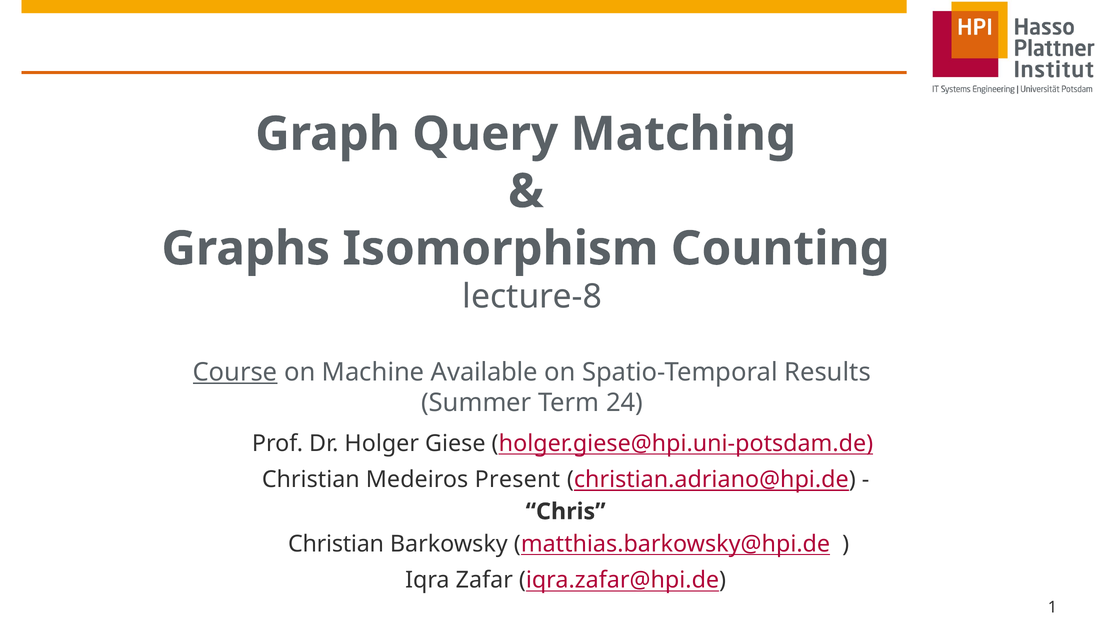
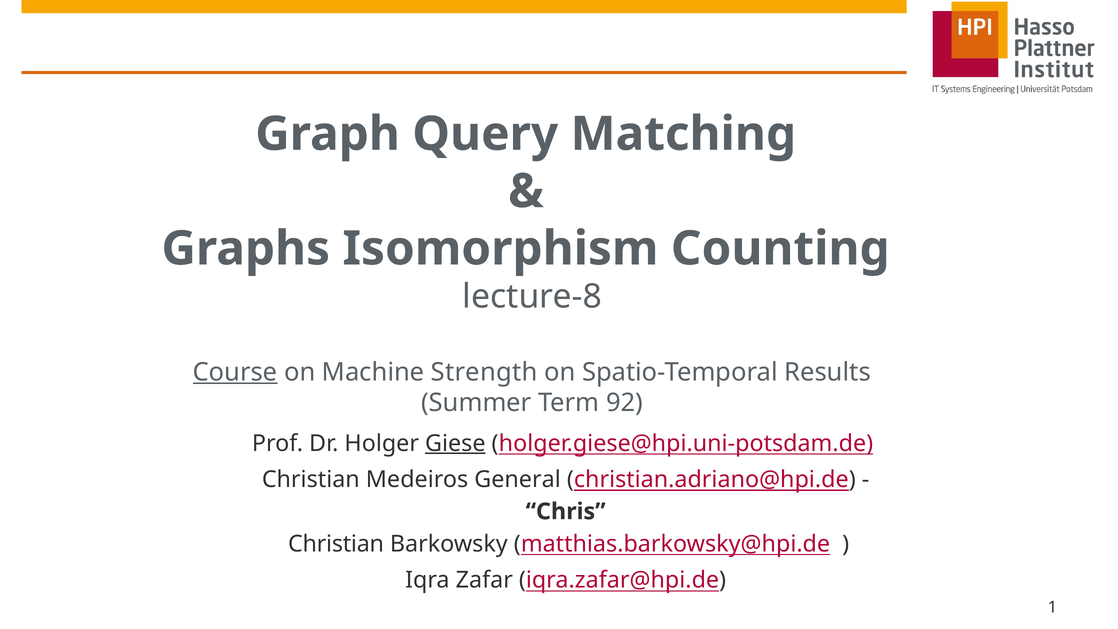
Available: Available -> Strength (484, 372)
24: 24 -> 92 (625, 403)
Giese underline: none -> present (455, 443)
Present: Present -> General (518, 480)
